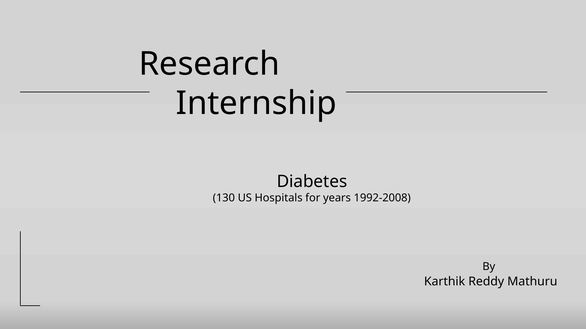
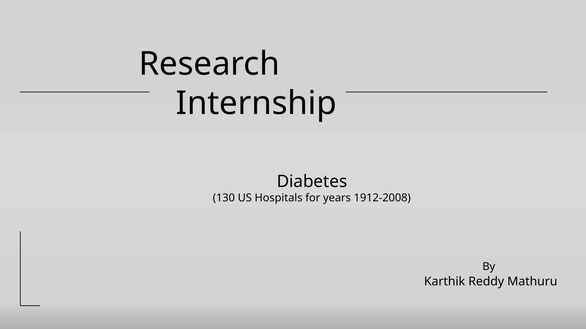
1992-2008: 1992-2008 -> 1912-2008 (382, 198)
